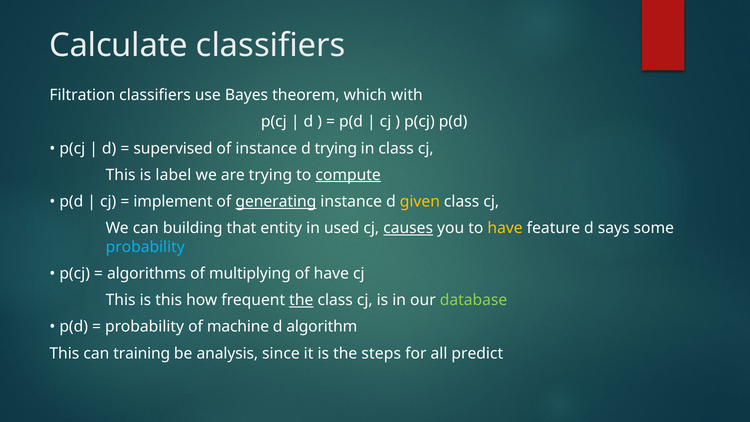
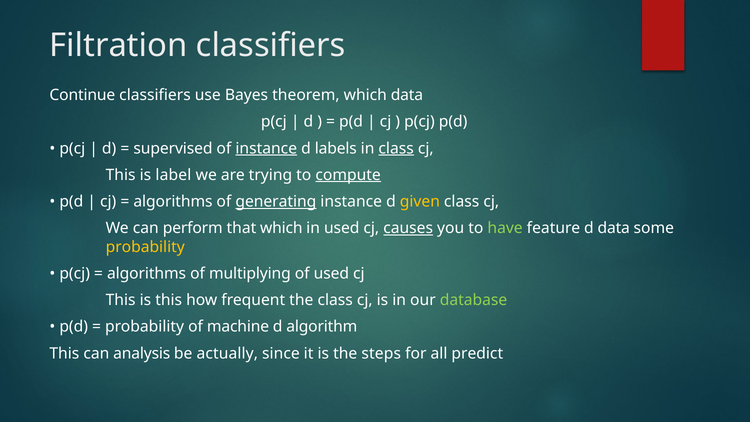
Calculate: Calculate -> Filtration (118, 45)
Filtration: Filtration -> Continue (82, 95)
which with: with -> data (407, 95)
instance underline: none -> present (266, 148)
d trying: trying -> labels (336, 148)
class underline: none -> present (396, 148)
implement: implement -> algorithms (173, 202)
building: building -> perform (193, 228)
that entity: entity -> which (281, 228)
have colour: yellow -> light green (505, 228)
d says: says -> data (614, 228)
probability colour: light blue -> yellow (145, 247)
of have: have -> used (331, 273)
the underline: present -> none (301, 300)
training: training -> analysis (142, 353)
analysis: analysis -> actually (227, 353)
